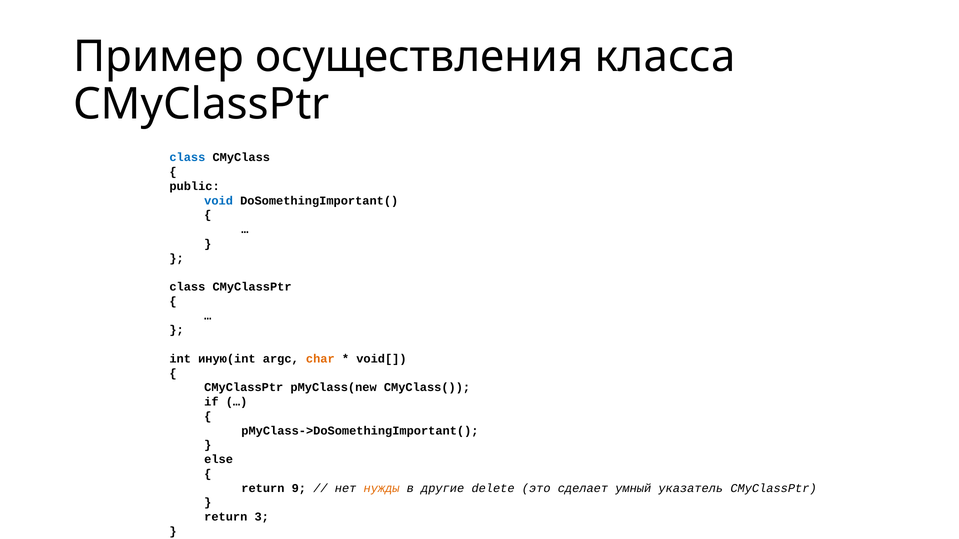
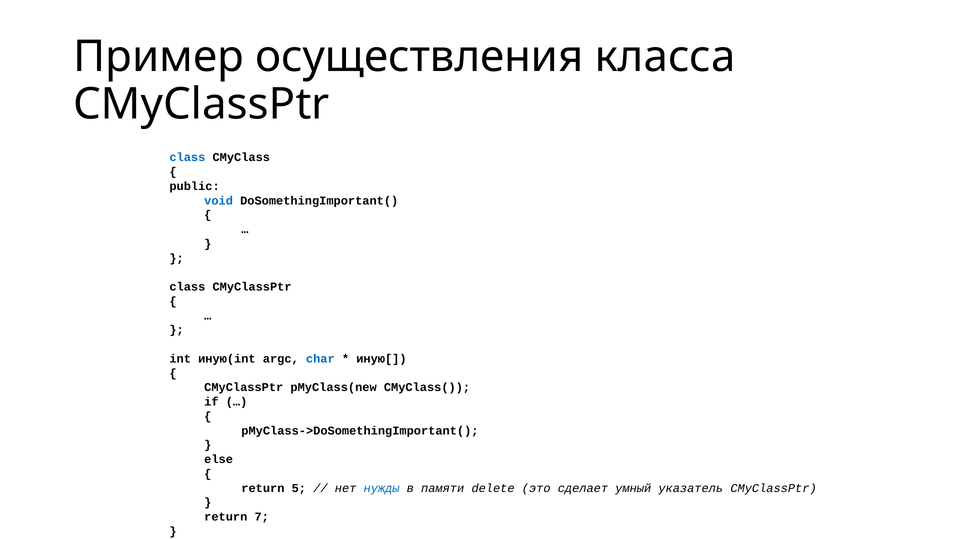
char colour: orange -> blue (320, 359)
void[: void[ -> иную[ (381, 359)
9: 9 -> 5 (299, 488)
нужды colour: orange -> blue (382, 488)
другие: другие -> памяти (443, 488)
3: 3 -> 7 (262, 517)
